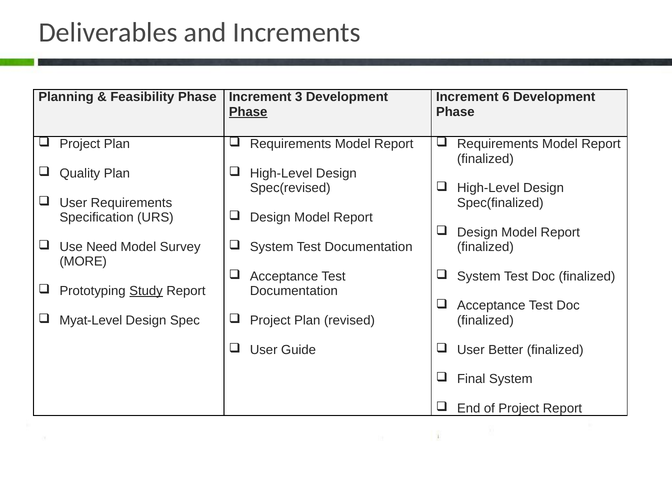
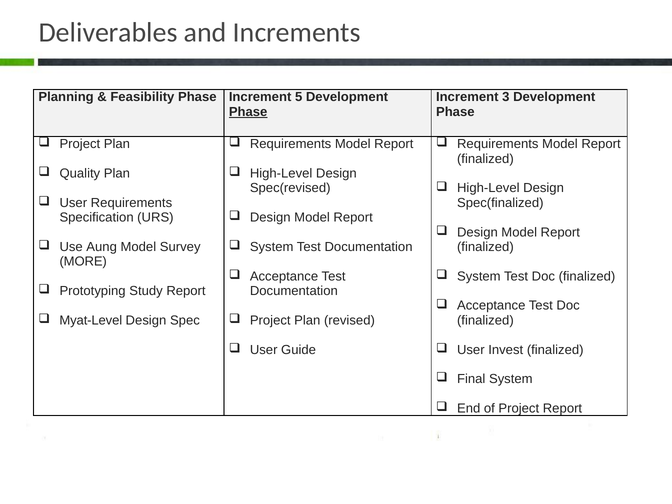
3: 3 -> 5 (299, 97)
6: 6 -> 3 (506, 97)
Need: Need -> Aung (102, 247)
Study underline: present -> none (146, 291)
Better: Better -> Invest (506, 350)
